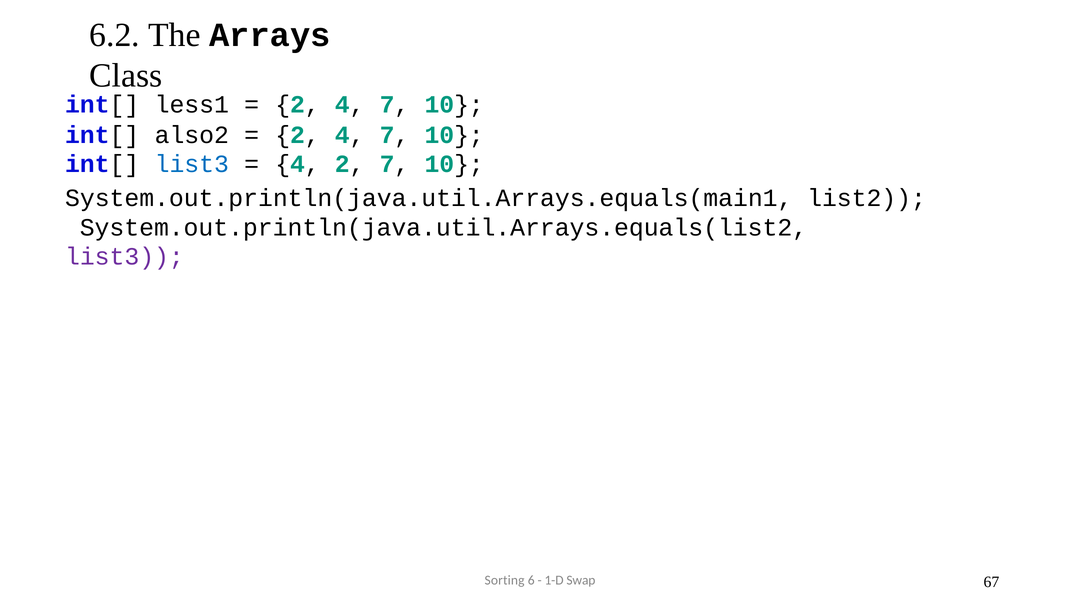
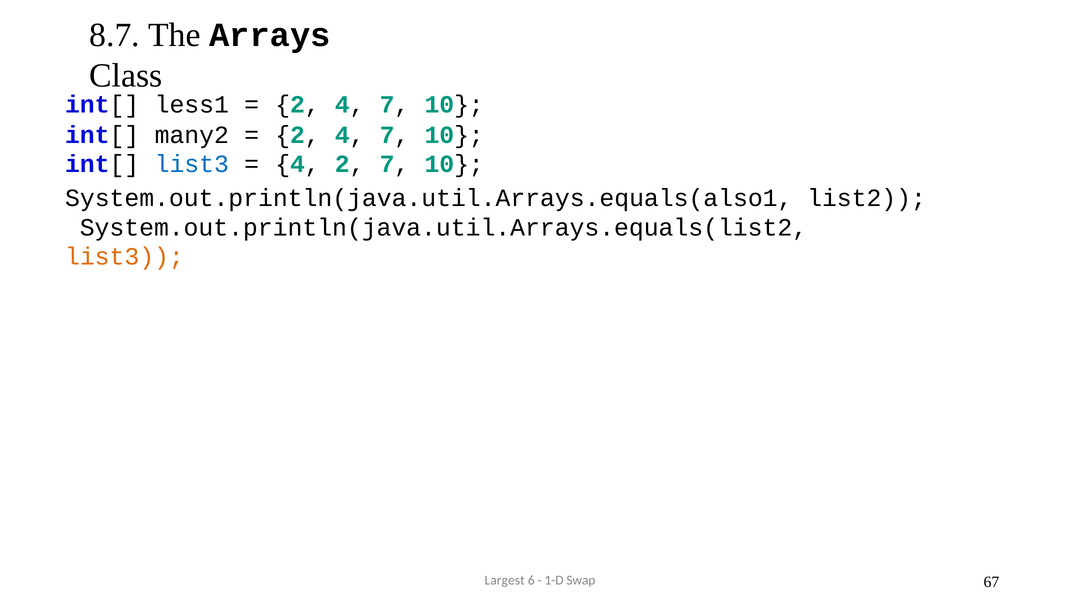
6.2: 6.2 -> 8.7 (115, 35)
also2: also2 -> many2 (192, 135)
System.out.println(java.util.Arrays.equals(main1: System.out.println(java.util.Arrays.equals(main1 -> System.out.println(java.util.Arrays.equals(also1 (429, 198)
list3 colour: purple -> orange (124, 256)
Sorting: Sorting -> Largest (505, 580)
